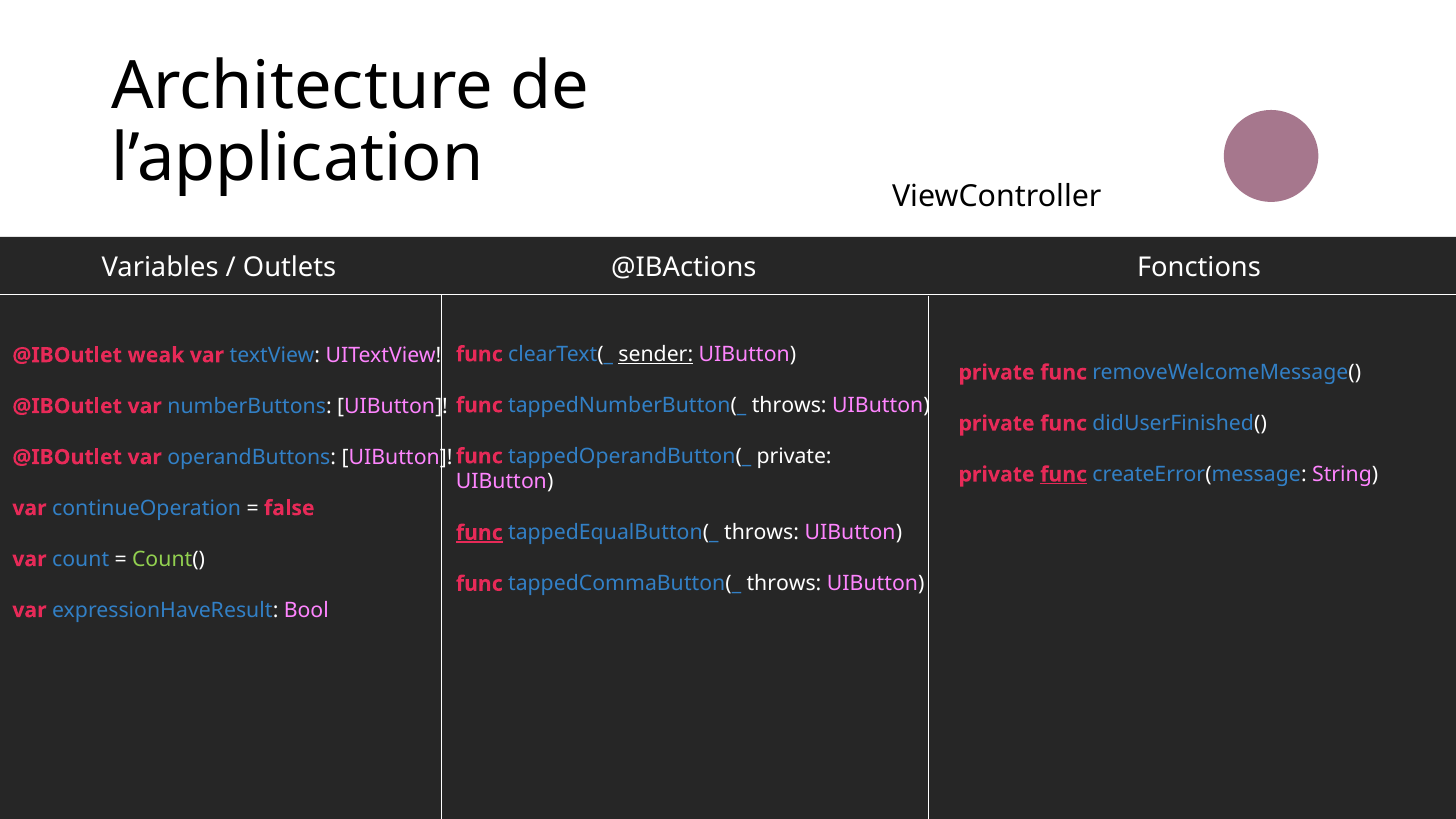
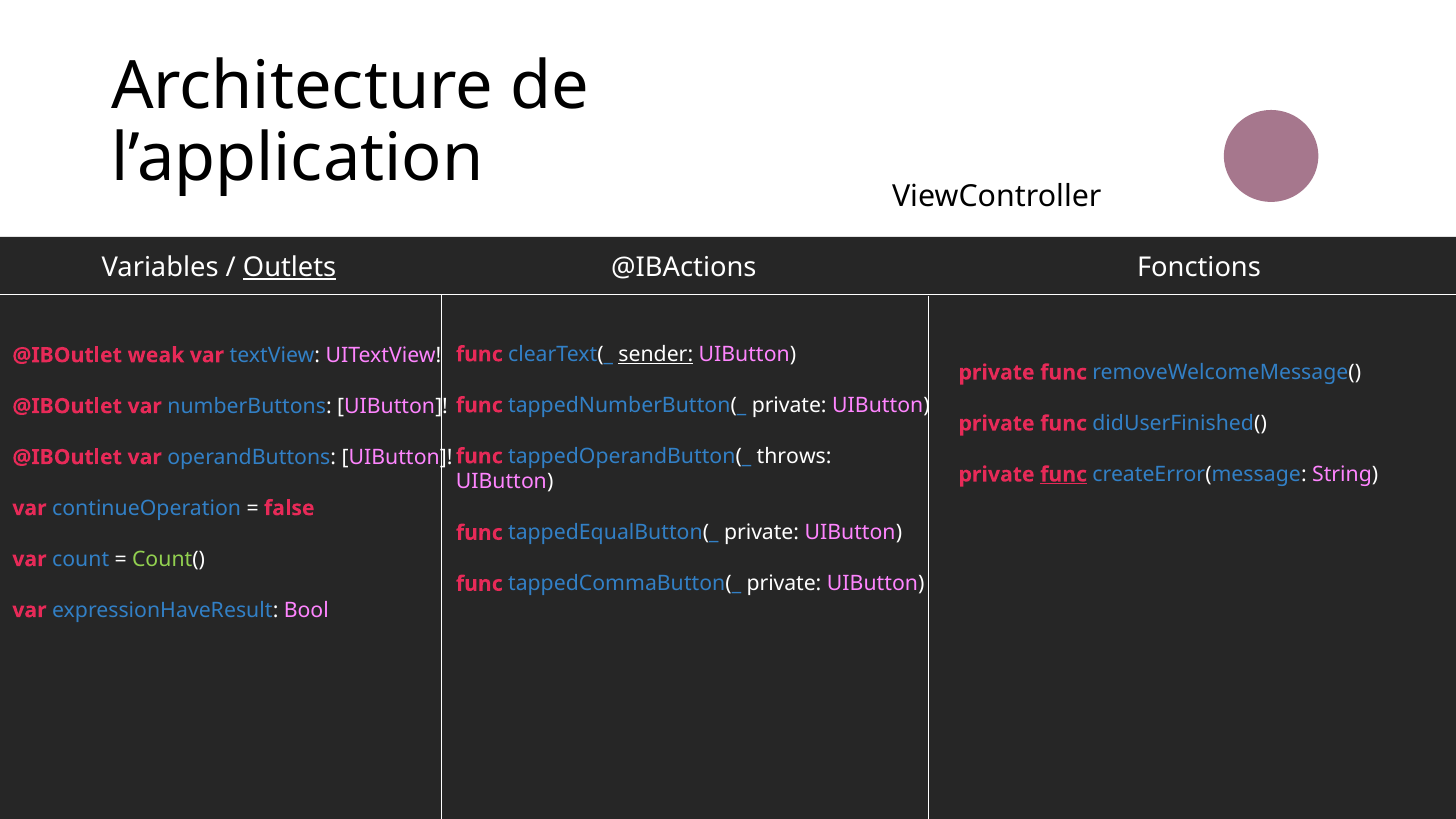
Outlets underline: none -> present (290, 267)
tappedNumberButton(_ throws: throws -> private (789, 405)
tappedOperandButton(_ private: private -> throws (794, 456)
func underline: present -> none (479, 533)
tappedEqualButton(_ throws: throws -> private (762, 533)
tappedCommaButton(_ throws: throws -> private (784, 584)
